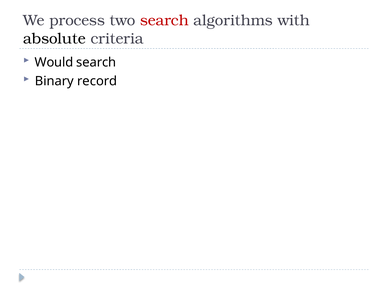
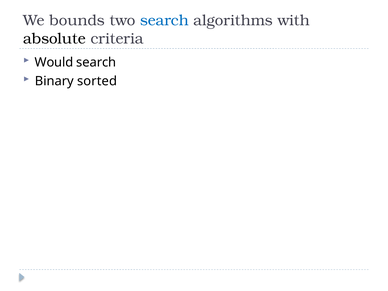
process: process -> bounds (77, 20)
search colour: red -> blue (164, 20)
record: record -> sorted (97, 81)
